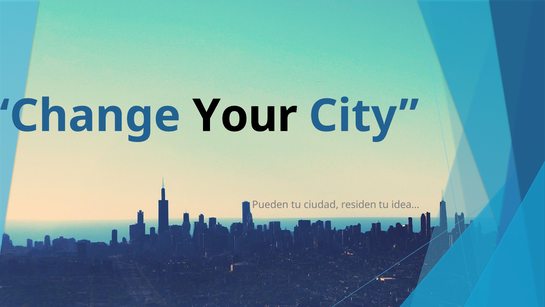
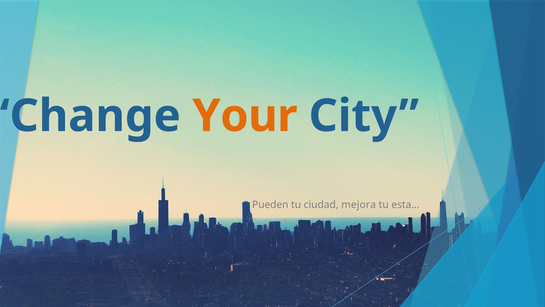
Your colour: black -> orange (245, 116)
residen: residen -> mejora (359, 205)
idea…: idea… -> esta… (405, 205)
